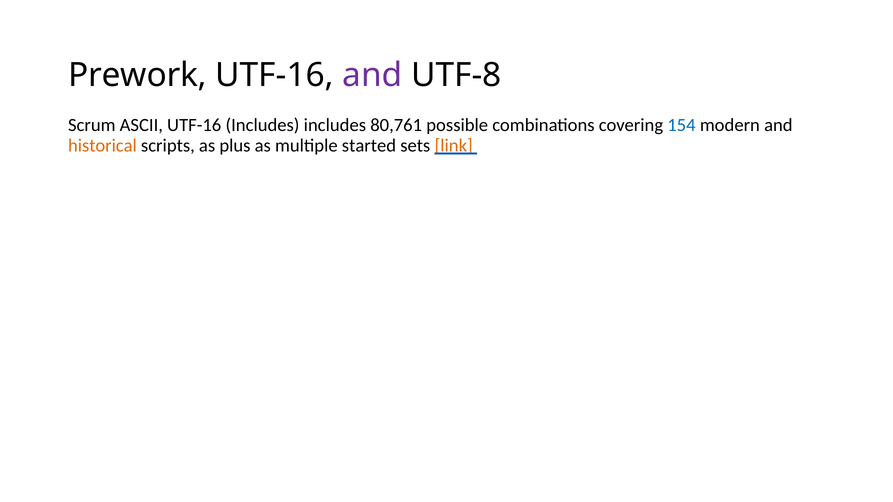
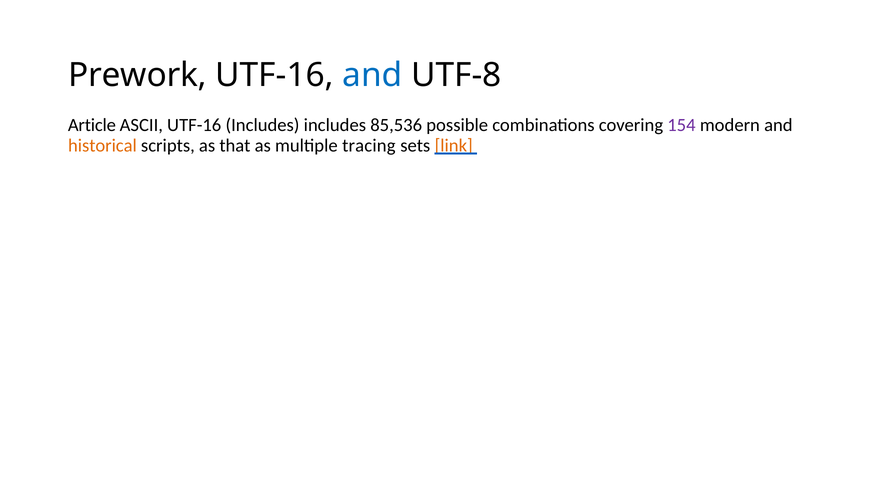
and colour: purple -> blue (372, 75)
Scrum: Scrum -> Article (92, 125)
80,761: 80,761 -> 85,536 (396, 125)
154 colour: blue -> purple (681, 125)
plus: plus -> that (235, 145)
started: started -> tracing (369, 145)
